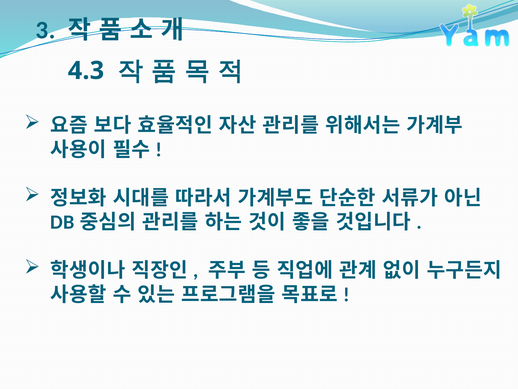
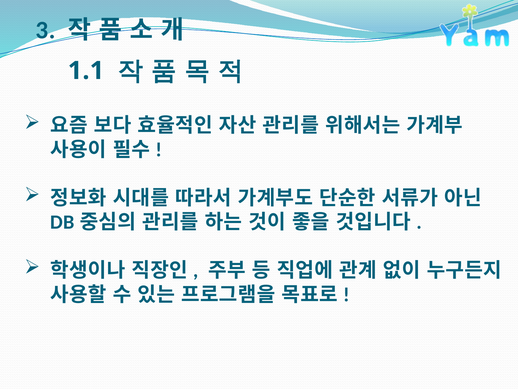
4.3: 4.3 -> 1.1 (86, 71)
